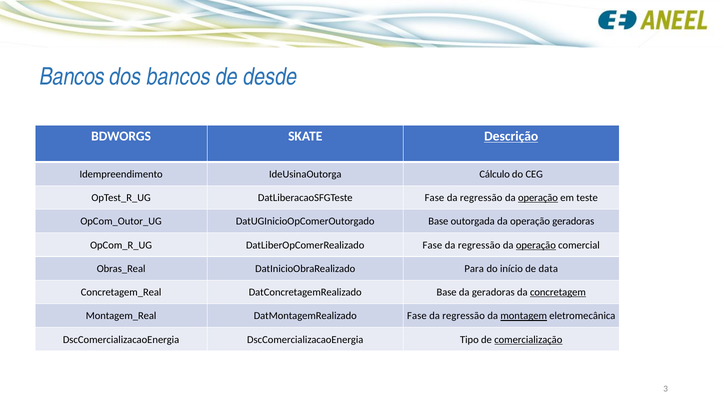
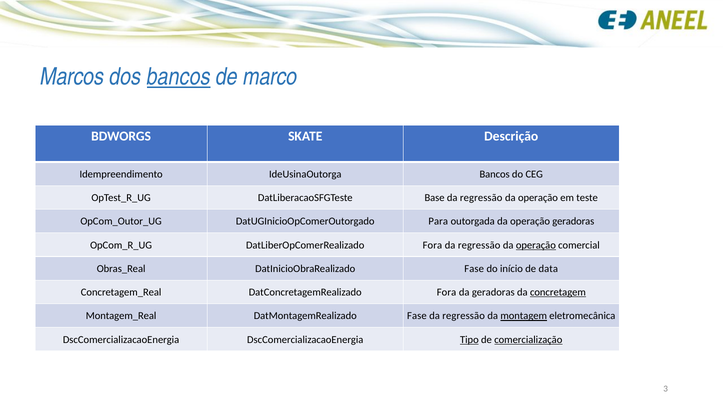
Bancos: Bancos -> Marcos (72, 77)
bancos underline: none -> present (179, 77)
desde: desde -> marco (270, 77)
Descrição underline: present -> none (511, 136)
IdeUsinaOutorga Cálculo: Cálculo -> Bancos (495, 174)
DatLiberacaoSFGTeste Fase: Fase -> Base (435, 198)
operação underline: present -> none (538, 198)
DatUGInicioOpComerOutorgado Base: Base -> Para (438, 221)
DatLiberOpComerRealizado Fase: Fase -> Fora (432, 245)
DatInicioObraRealizado Para: Para -> Fase (474, 268)
DatConcretagemRealizado Base: Base -> Fora (446, 292)
Tipo underline: none -> present (469, 339)
